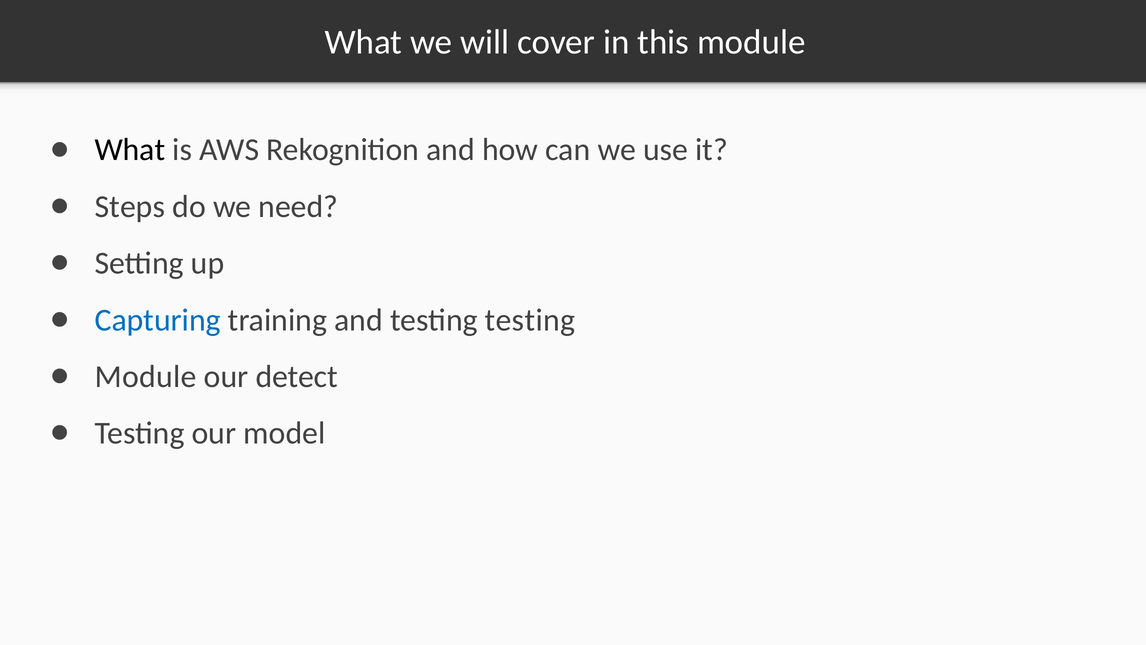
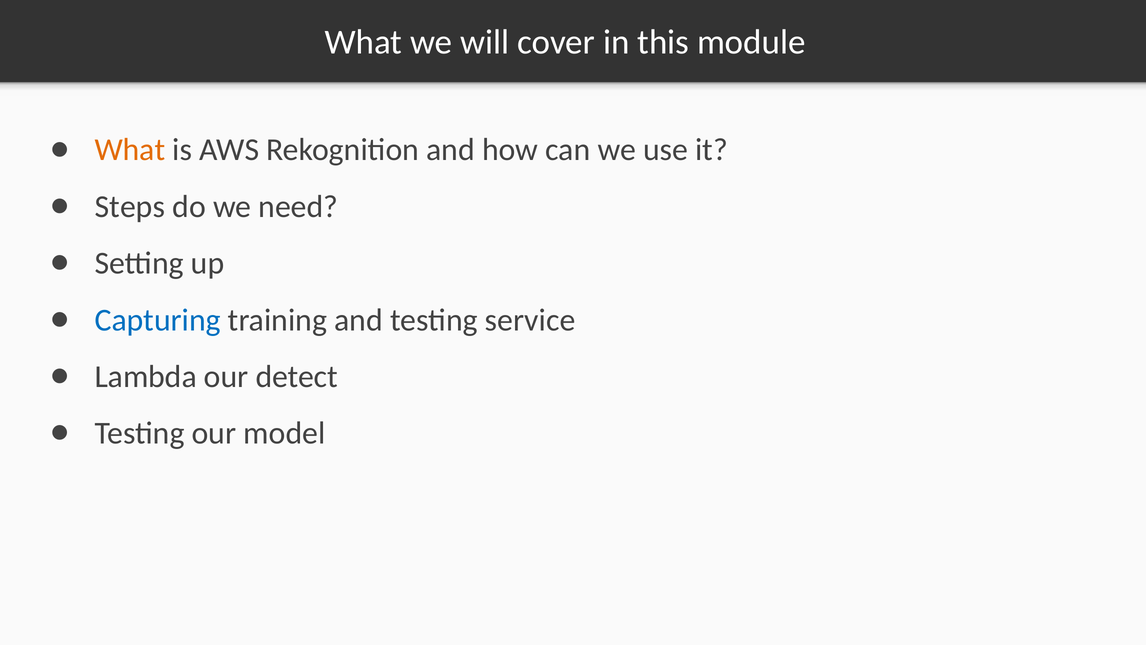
What colour: black -> orange (130, 150)
testing testing: testing -> service (530, 320)
Module: Module -> Lambda (146, 376)
